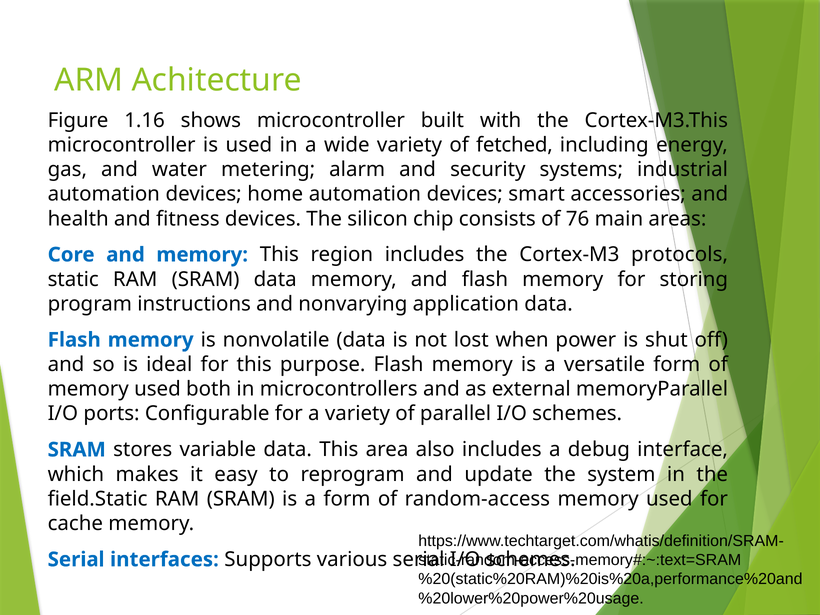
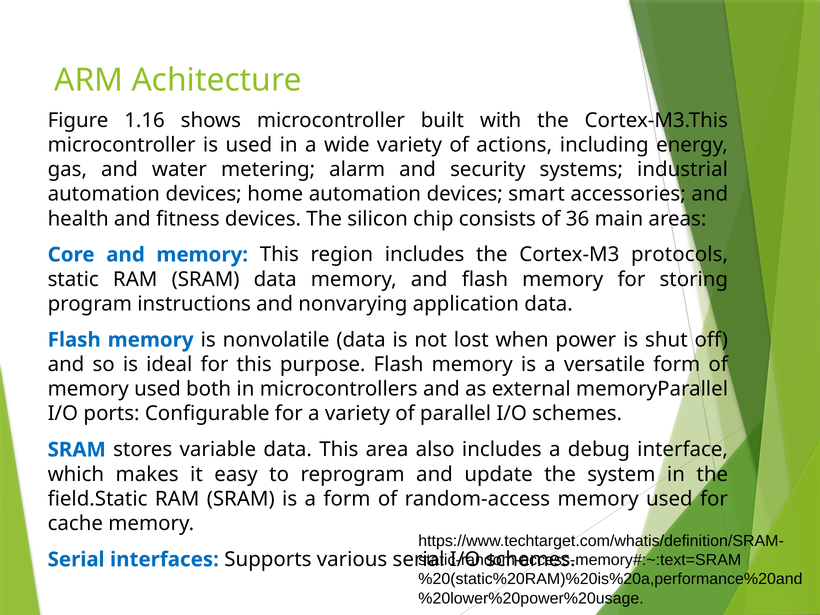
fetched: fetched -> actions (514, 145)
76: 76 -> 36 (578, 219)
